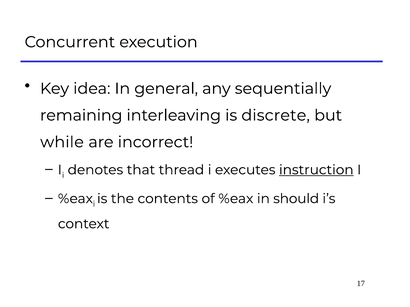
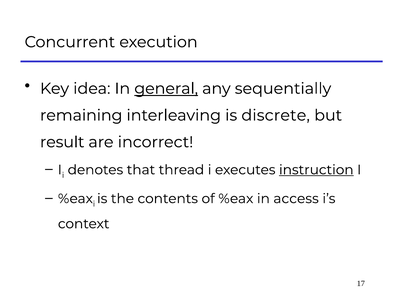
general underline: none -> present (166, 89)
while: while -> result (62, 142)
should: should -> access (296, 199)
